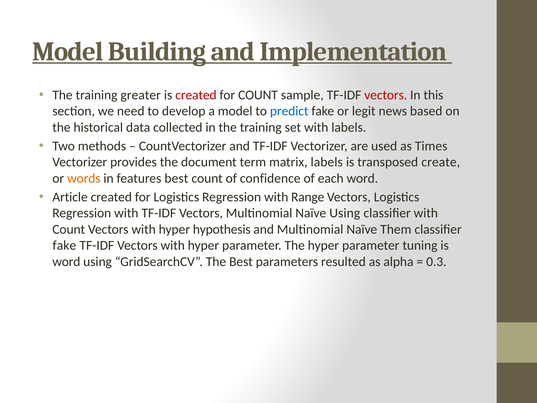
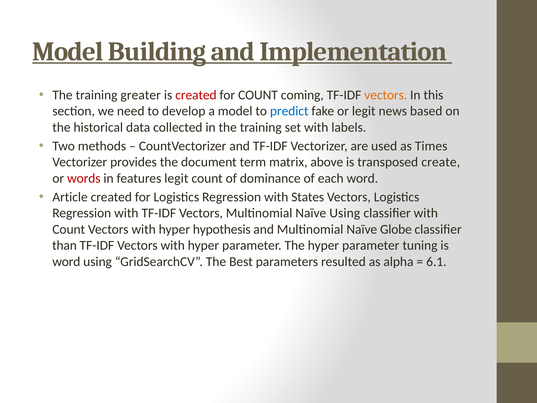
sample: sample -> coming (302, 95)
vectors colour: red -> orange (386, 95)
matrix labels: labels -> above (327, 162)
words colour: orange -> red (84, 178)
features best: best -> legit (176, 178)
confidence: confidence -> dominance (270, 178)
Range: Range -> States (308, 197)
Them: Them -> Globe (396, 229)
fake: fake -> than (65, 245)
0.3: 0.3 -> 6.1 (436, 261)
